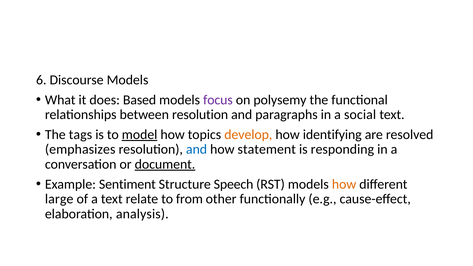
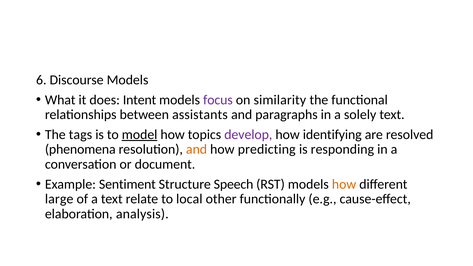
Based: Based -> Intent (140, 100)
polysemy: polysemy -> similarity (280, 100)
between resolution: resolution -> assistants (200, 115)
social: social -> solely (360, 115)
develop colour: orange -> purple (248, 135)
emphasizes: emphasizes -> phenomena (80, 149)
and colour: blue -> orange (197, 149)
statement: statement -> predicting (267, 149)
document underline: present -> none (165, 164)
from: from -> local (189, 199)
